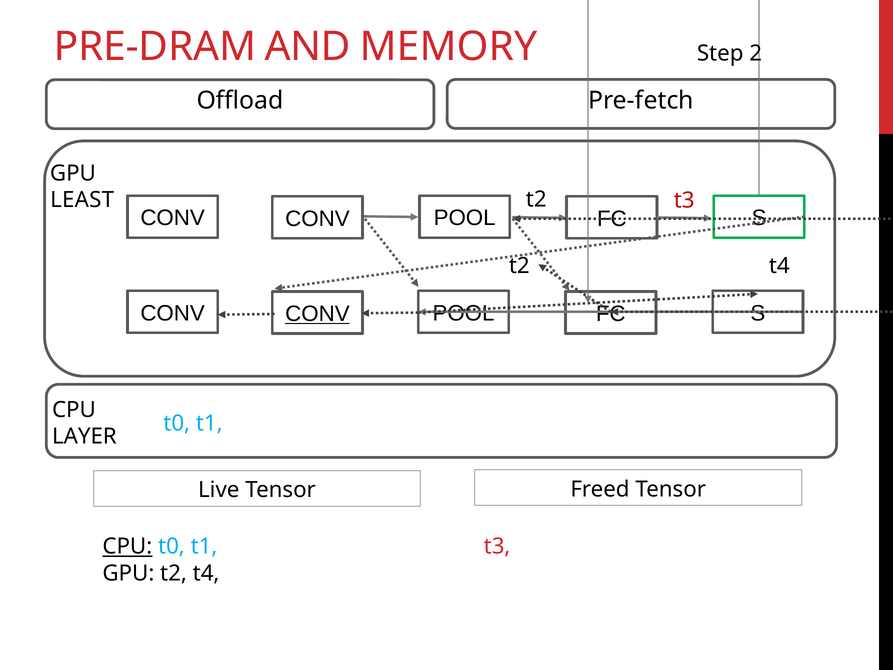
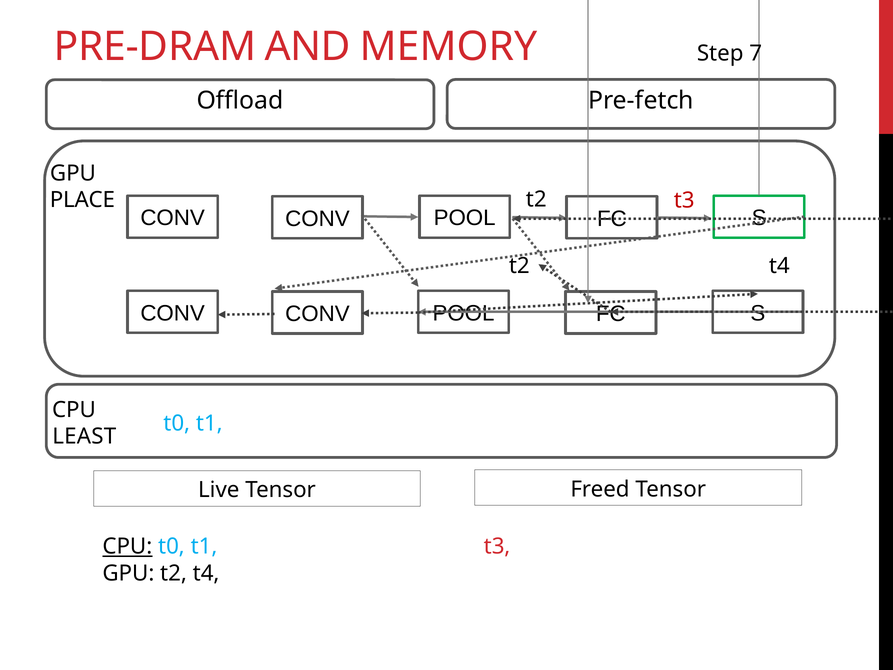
2: 2 -> 7 (756, 53)
LEAST: LEAST -> PLACE (82, 200)
CONV underline: present -> none (317, 314)
LAYER: LAYER -> LEAST (84, 436)
